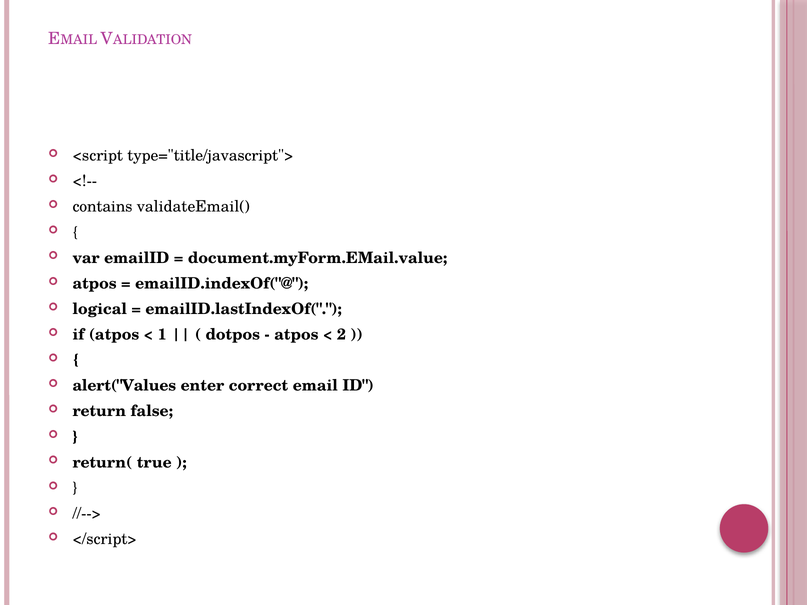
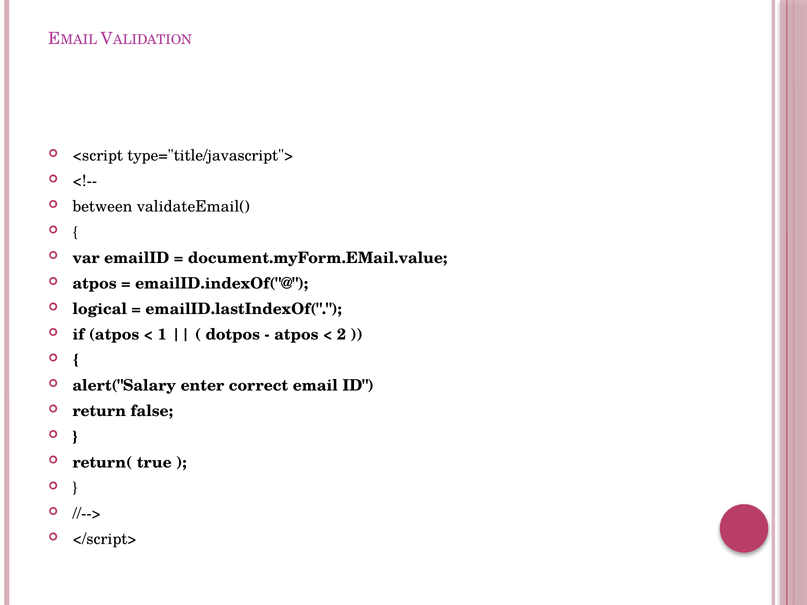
contains: contains -> between (102, 207)
alert("Values: alert("Values -> alert("Salary (124, 386)
